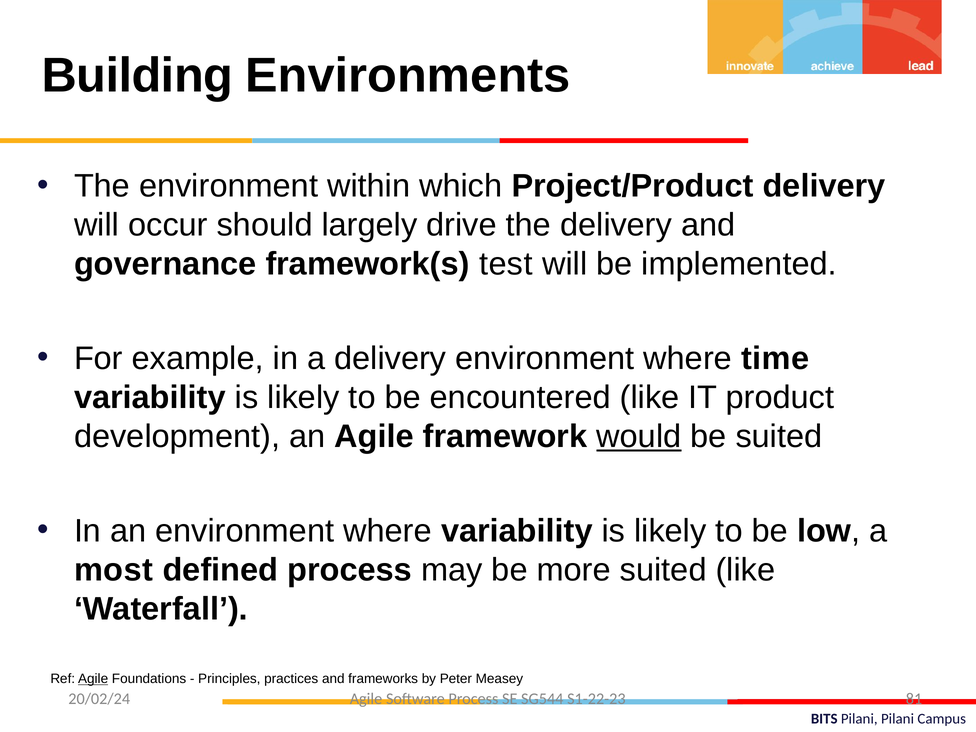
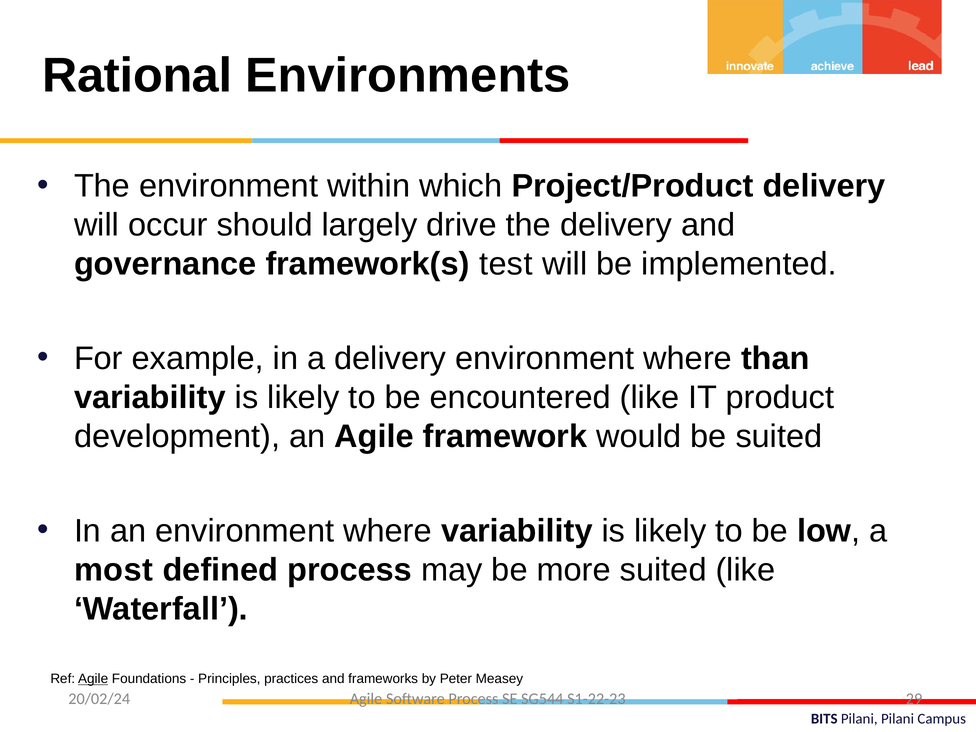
Building: Building -> Rational (137, 76)
time: time -> than (775, 358)
would underline: present -> none (639, 437)
81: 81 -> 29 (914, 699)
